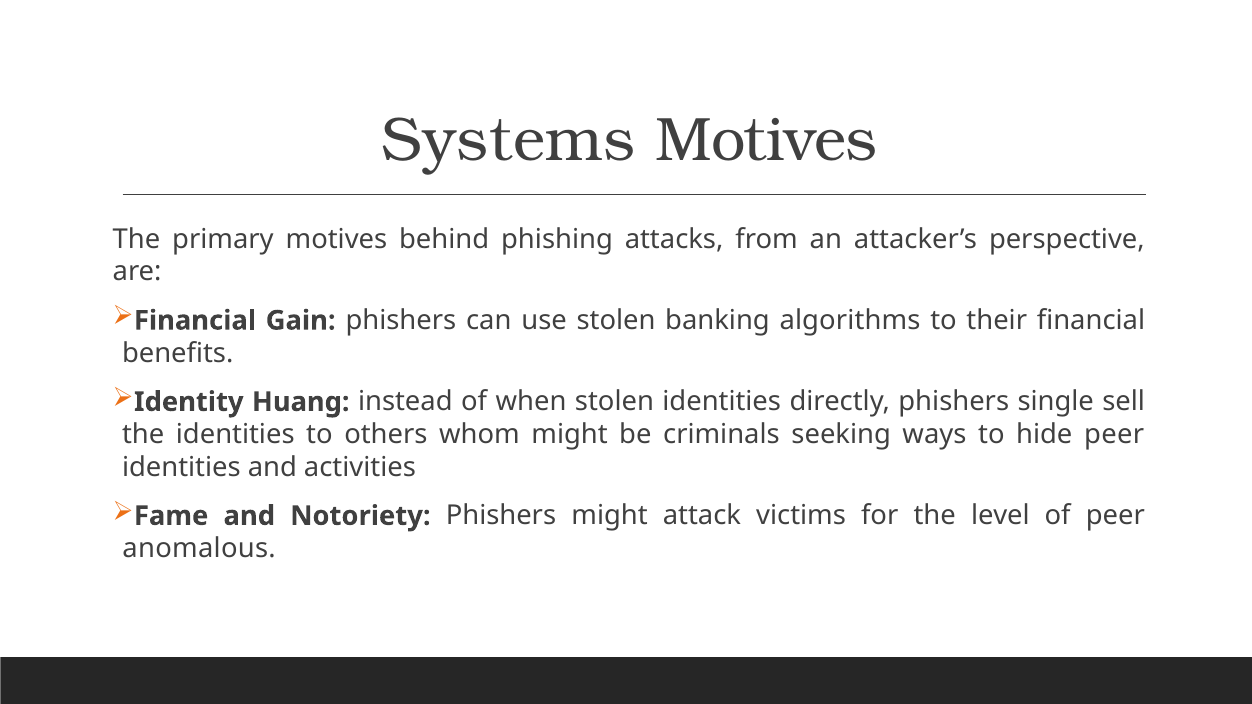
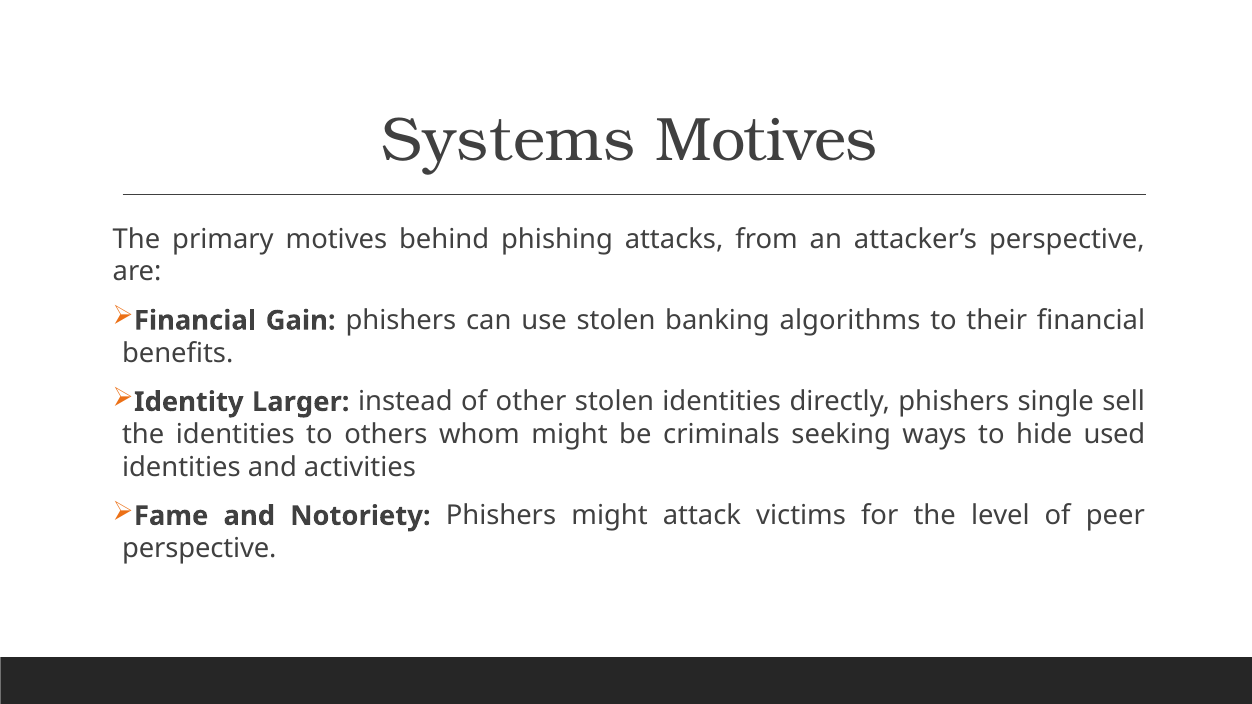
Huang: Huang -> Larger (301, 402)
when: when -> other (531, 402)
hide peer: peer -> used (1114, 435)
anomalous: anomalous -> perspective (199, 549)
